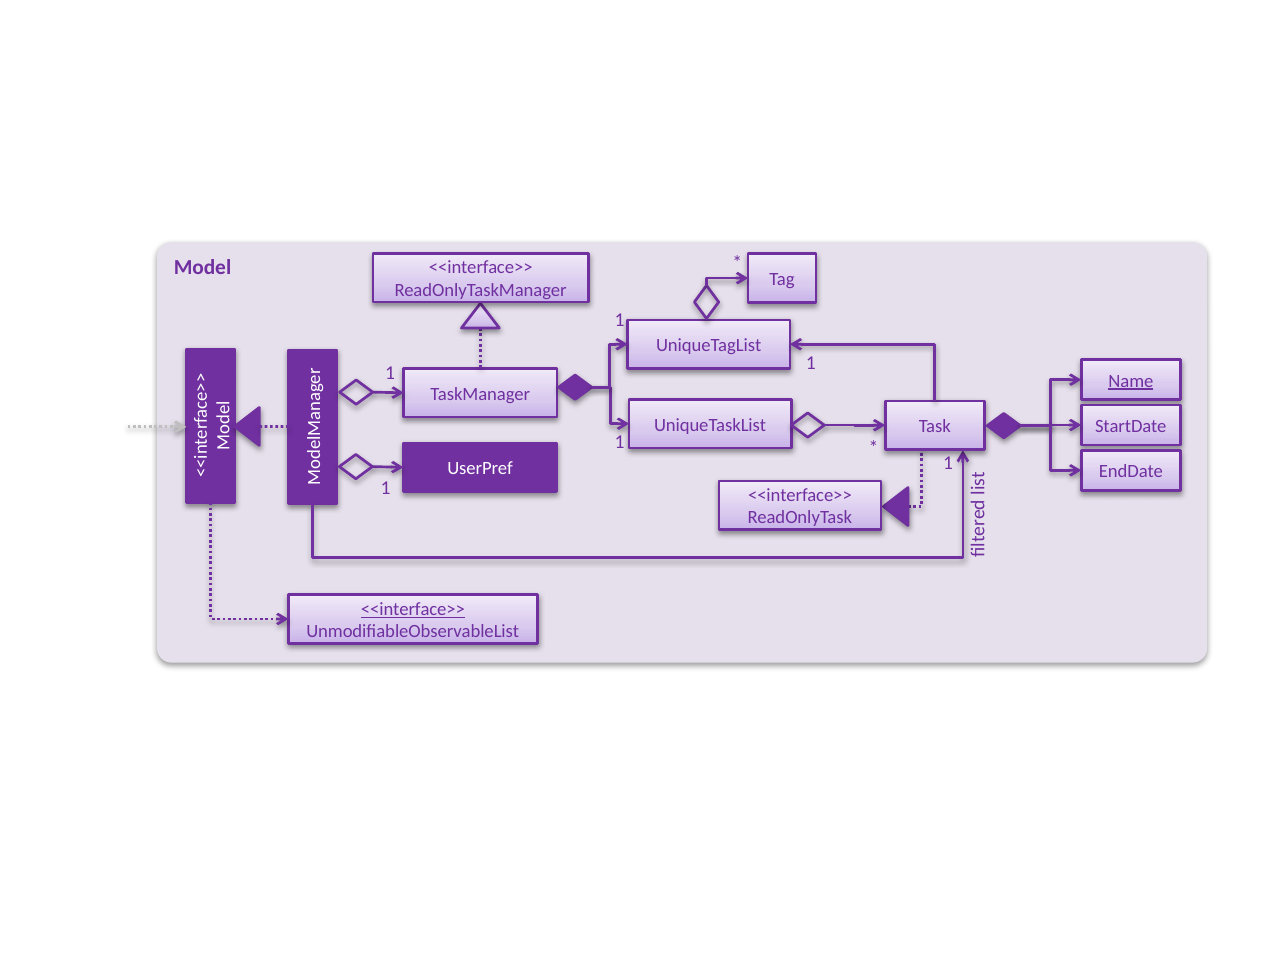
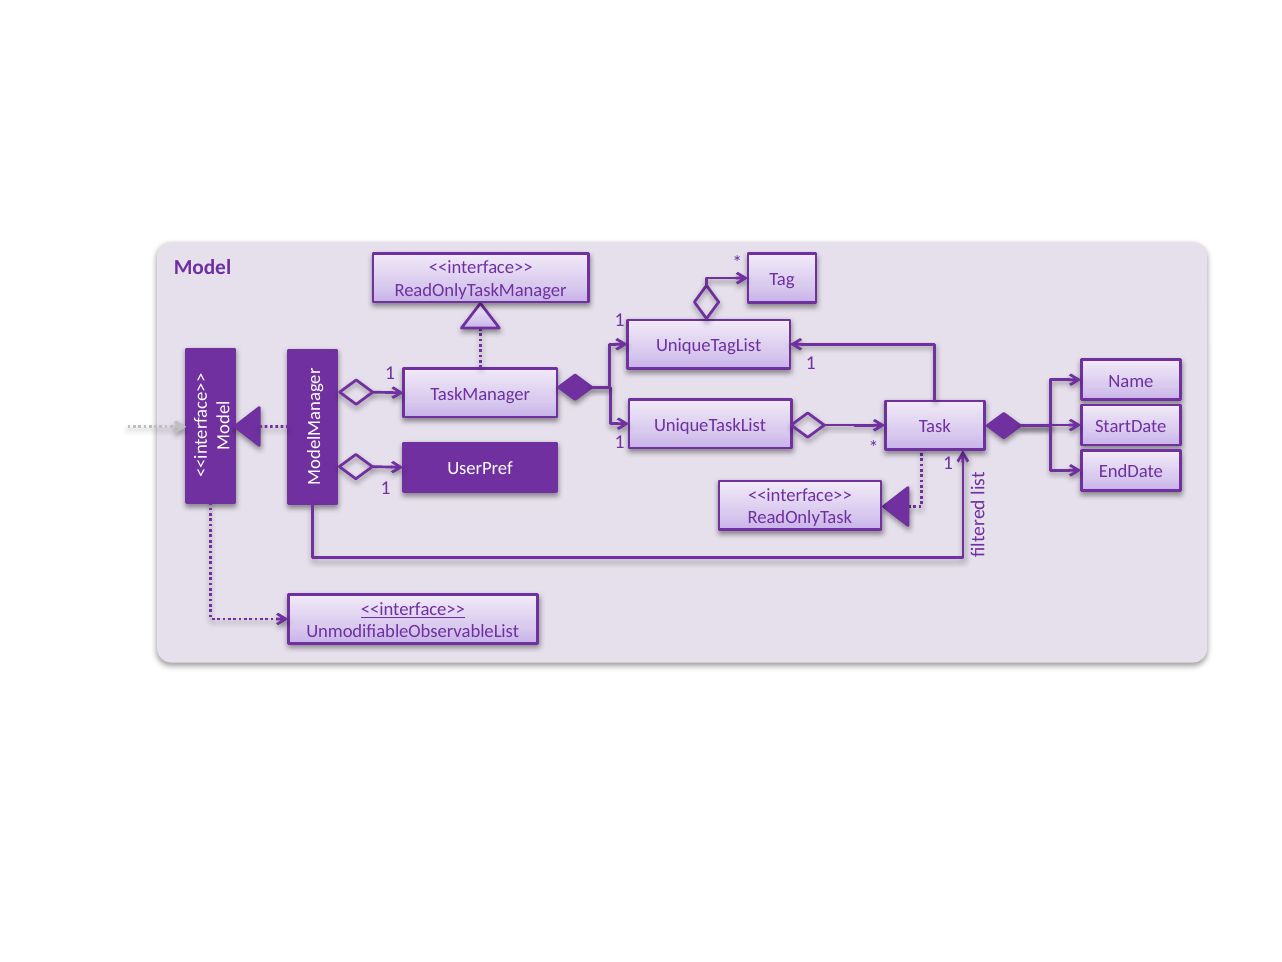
Name underline: present -> none (1131, 381)
